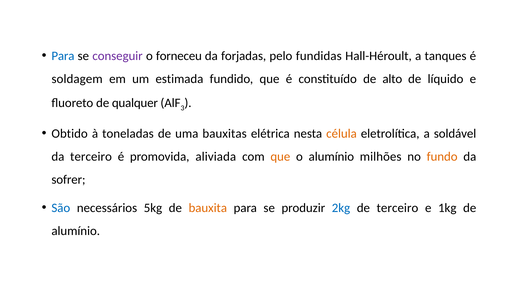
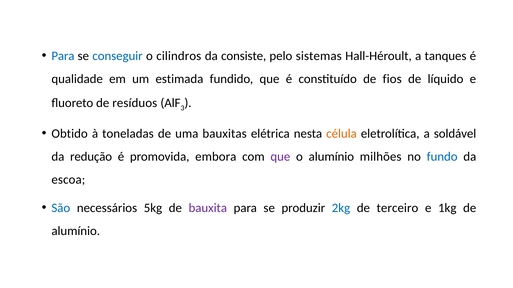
conseguir colour: purple -> blue (118, 56)
forneceu: forneceu -> cilindros (179, 56)
forjadas: forjadas -> consiste (244, 56)
fundidas: fundidas -> sistemas (319, 56)
soldagem: soldagem -> qualidade (77, 79)
alto: alto -> fios (392, 79)
qualquer: qualquer -> resíduos (135, 103)
da terceiro: terceiro -> redução (91, 157)
aliviada: aliviada -> embora (216, 157)
que colour: orange -> purple (280, 157)
fundo colour: orange -> blue (442, 157)
sofrer: sofrer -> escoa (68, 180)
bauxita colour: orange -> purple (208, 208)
